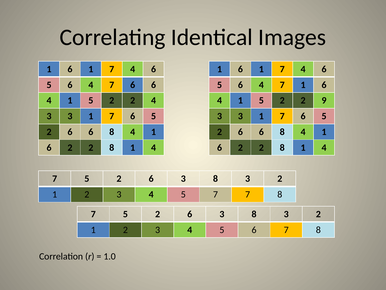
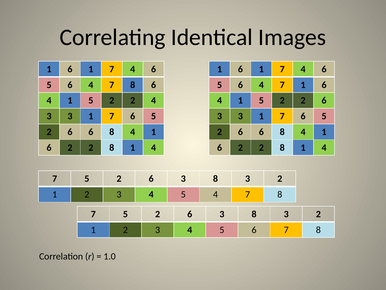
6 4 7 6: 6 -> 8 (133, 85)
2 2 9: 9 -> 6 (324, 100)
5 7: 7 -> 4 (215, 194)
